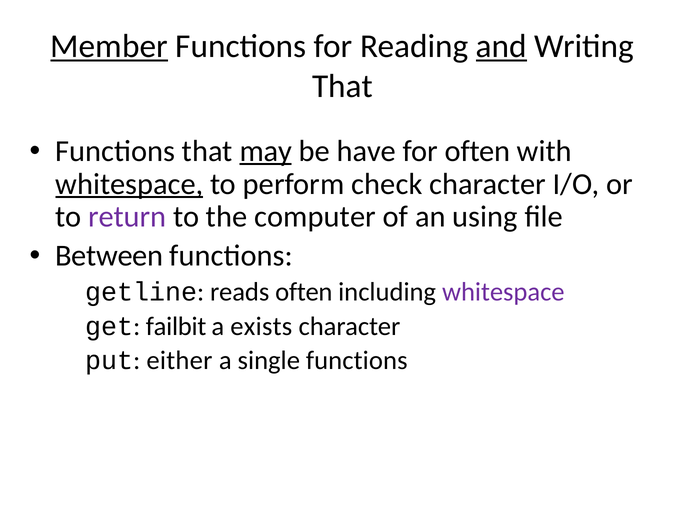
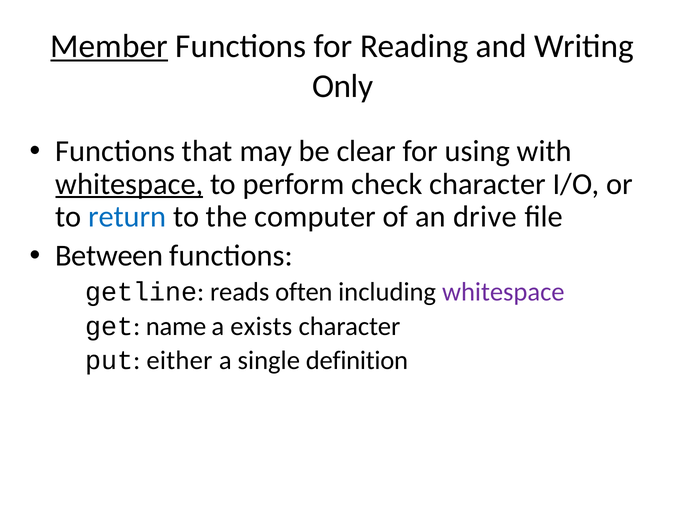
and underline: present -> none (501, 46)
That: That -> Only (343, 86)
may underline: present -> none (266, 151)
have: have -> clear (366, 151)
for often: often -> using (477, 151)
return colour: purple -> blue (127, 217)
using: using -> drive (485, 217)
failbit: failbit -> name (176, 326)
single functions: functions -> definition (357, 360)
